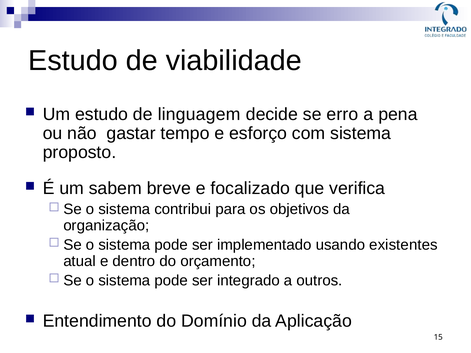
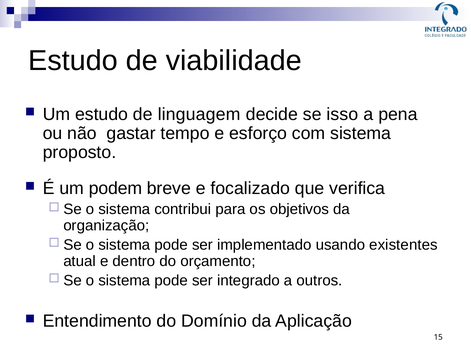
erro: erro -> isso (342, 114)
sabem: sabem -> podem (115, 189)
